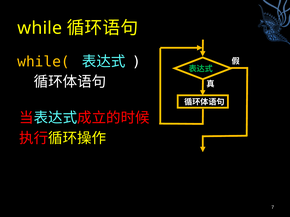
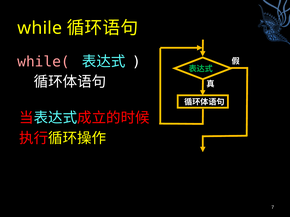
while( colour: yellow -> pink (44, 62)
